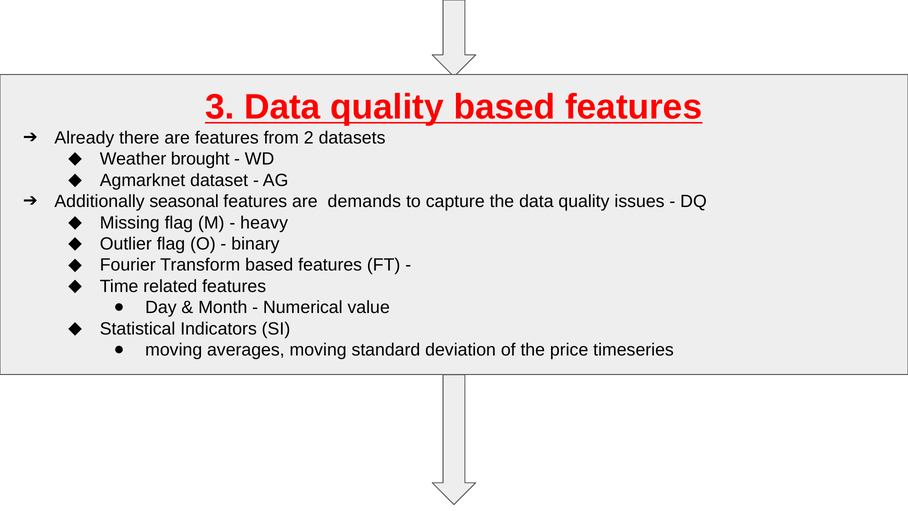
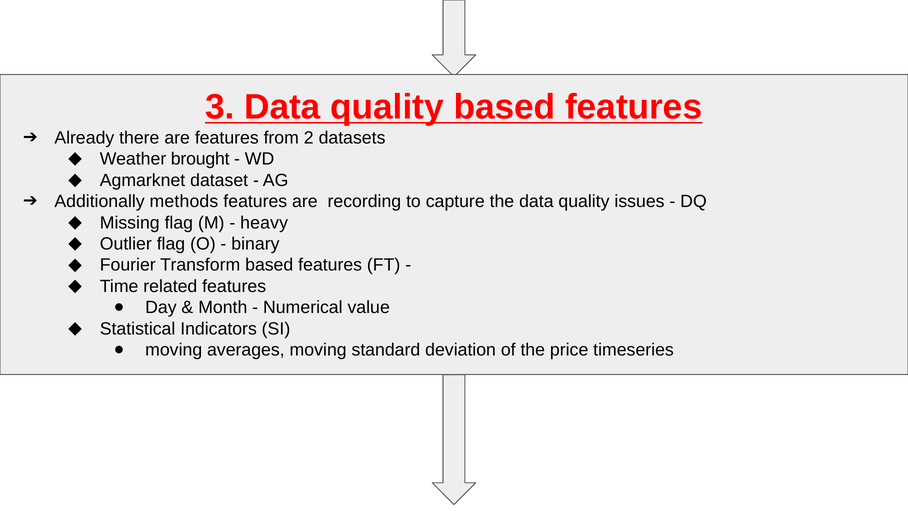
seasonal: seasonal -> methods (184, 201)
demands: demands -> recording (364, 201)
